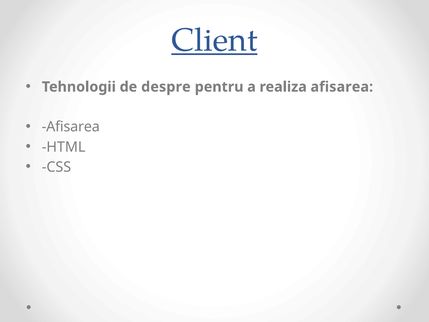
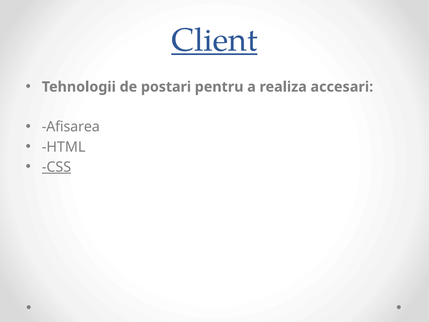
despre: despre -> postari (166, 87)
realiza afisarea: afisarea -> accesari (342, 87)
CSS underline: none -> present (56, 167)
